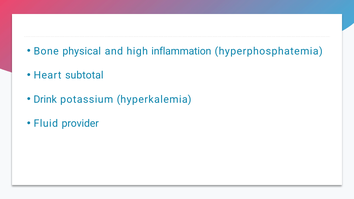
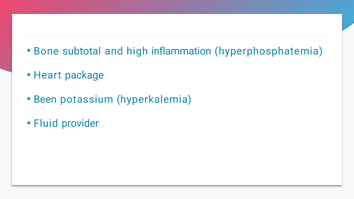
physical: physical -> subtotal (82, 51)
subtotal: subtotal -> package (84, 75)
Drink: Drink -> Been (45, 99)
